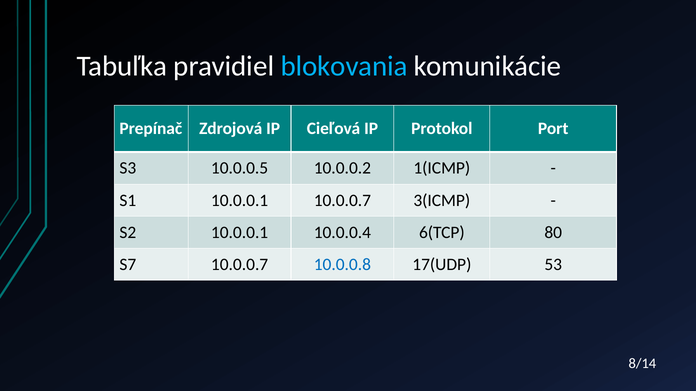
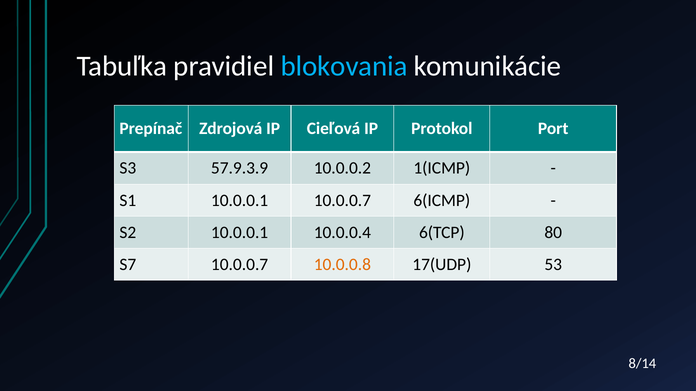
10.0.0.5: 10.0.0.5 -> 57.9.3.9 (240, 168)
3(ICMP: 3(ICMP -> 6(ICMP (442, 201)
10.0.0.8 colour: blue -> orange (342, 265)
